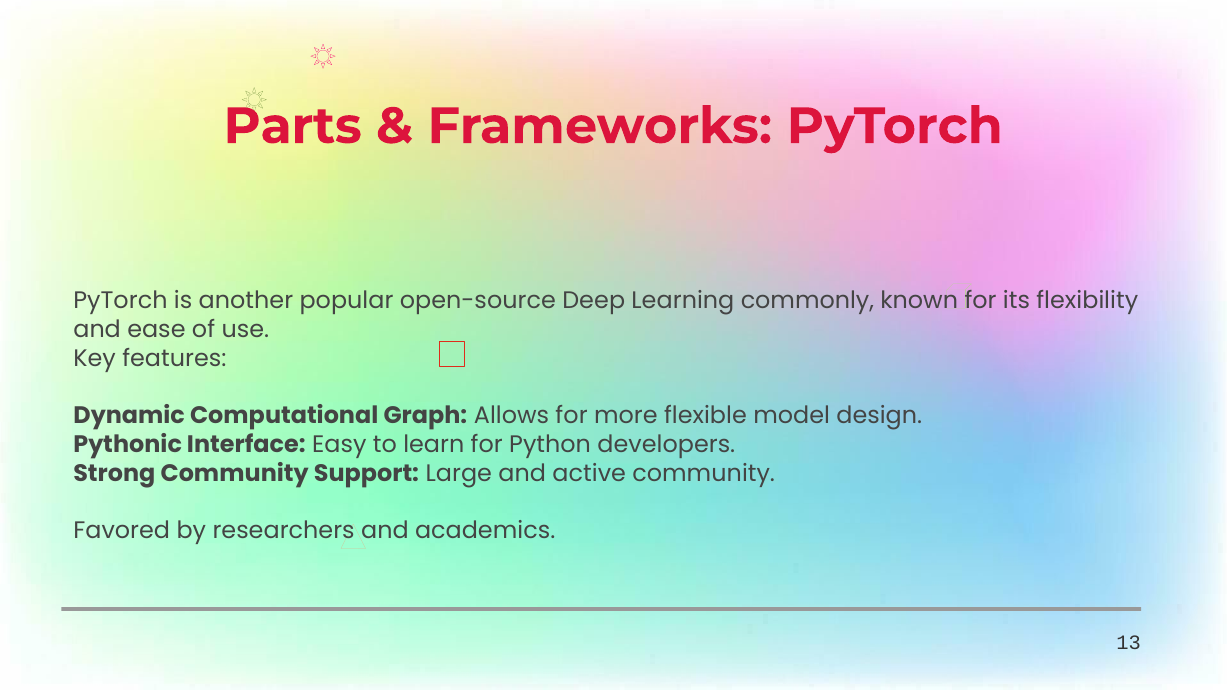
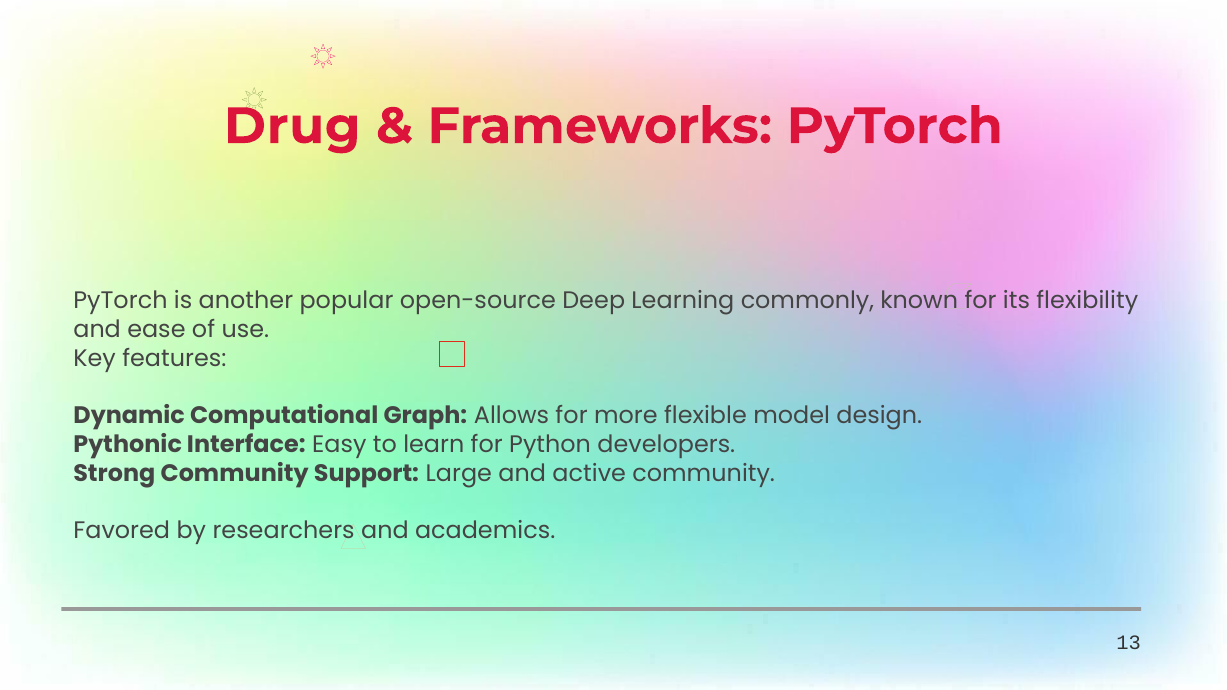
Parts: Parts -> Drug (292, 126)
